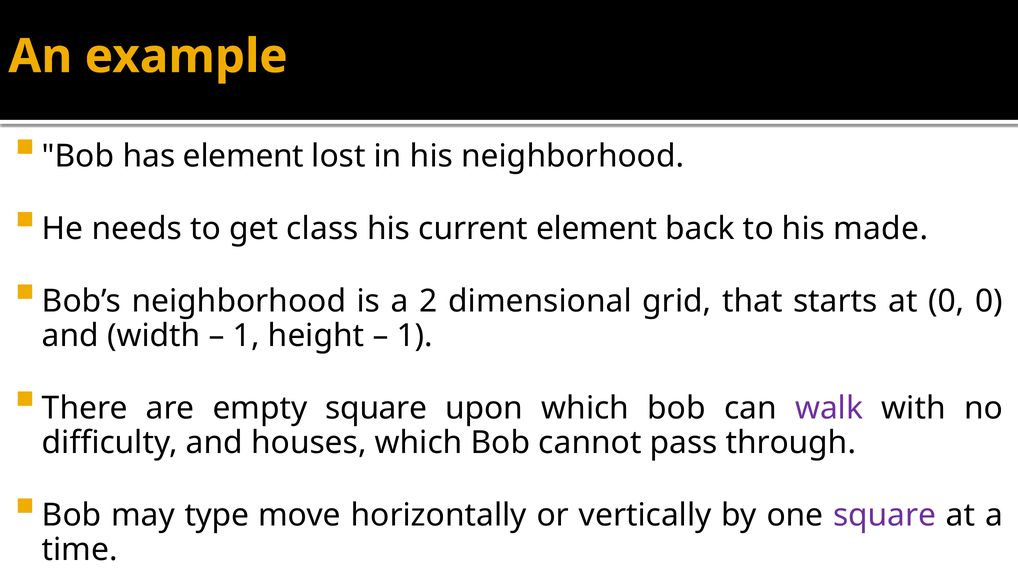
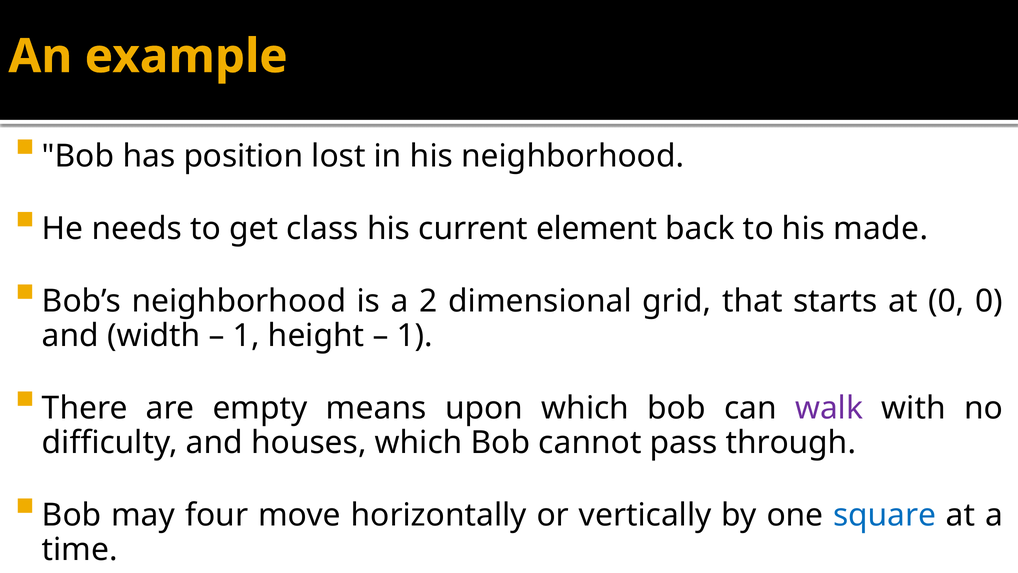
has element: element -> position (243, 156)
empty square: square -> means (376, 408)
type: type -> four (217, 515)
square colour: purple -> blue (885, 515)
